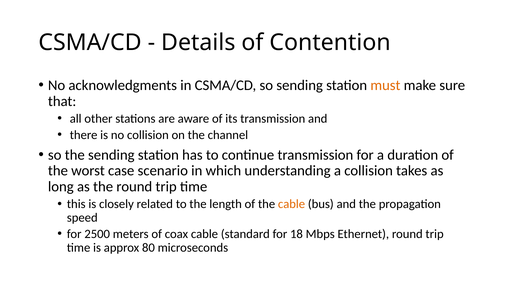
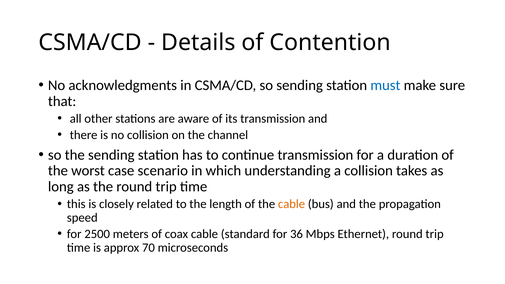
must colour: orange -> blue (385, 85)
18: 18 -> 36 (296, 234)
80: 80 -> 70 (148, 248)
